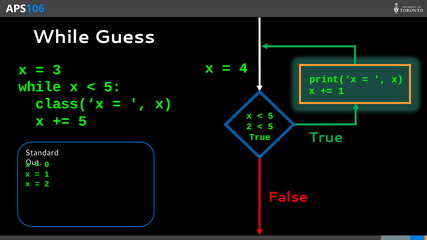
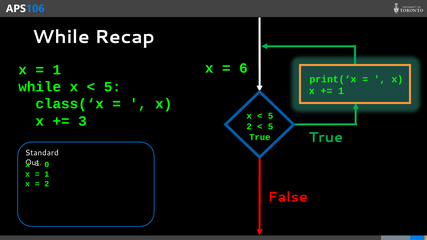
Guess: Guess -> Recap (125, 37)
4: 4 -> 6 (243, 68)
3: 3 -> 1 (57, 70)
5: 5 -> 3 (82, 121)
